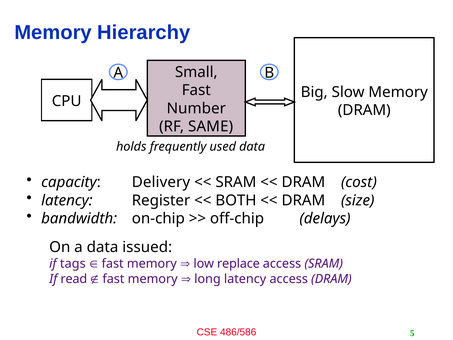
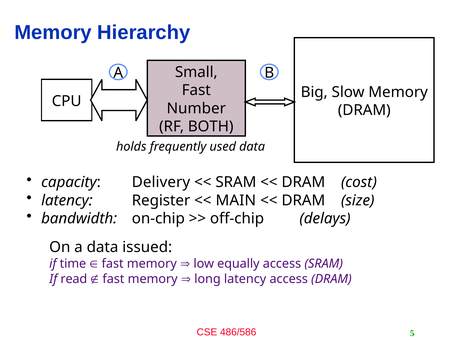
SAME: SAME -> BOTH (211, 126)
BOTH: BOTH -> MAIN (236, 200)
tags: tags -> time (73, 264)
replace: replace -> equally (238, 264)
